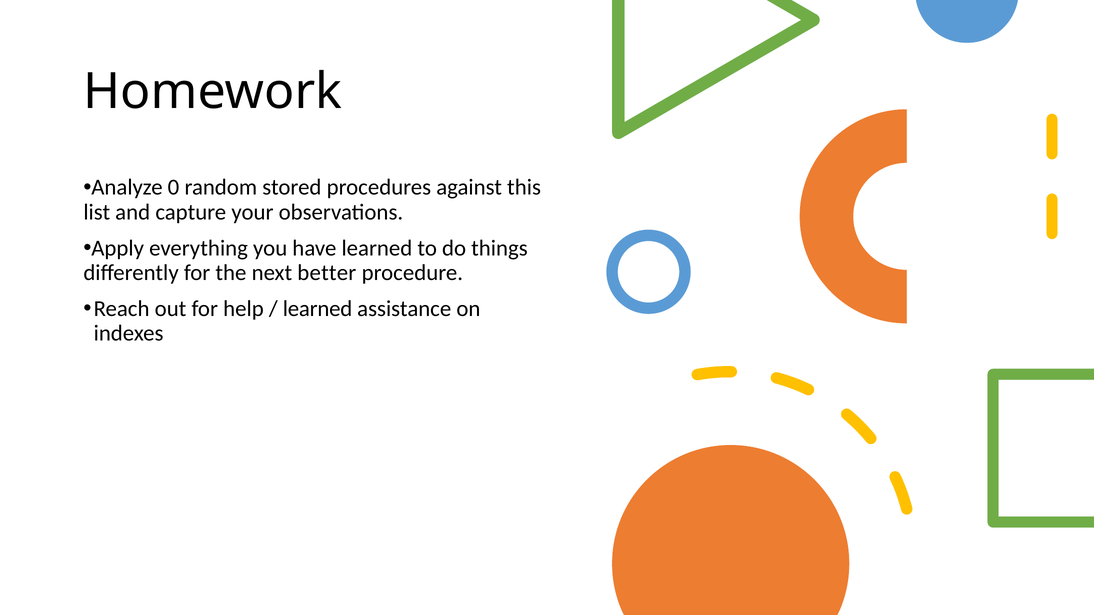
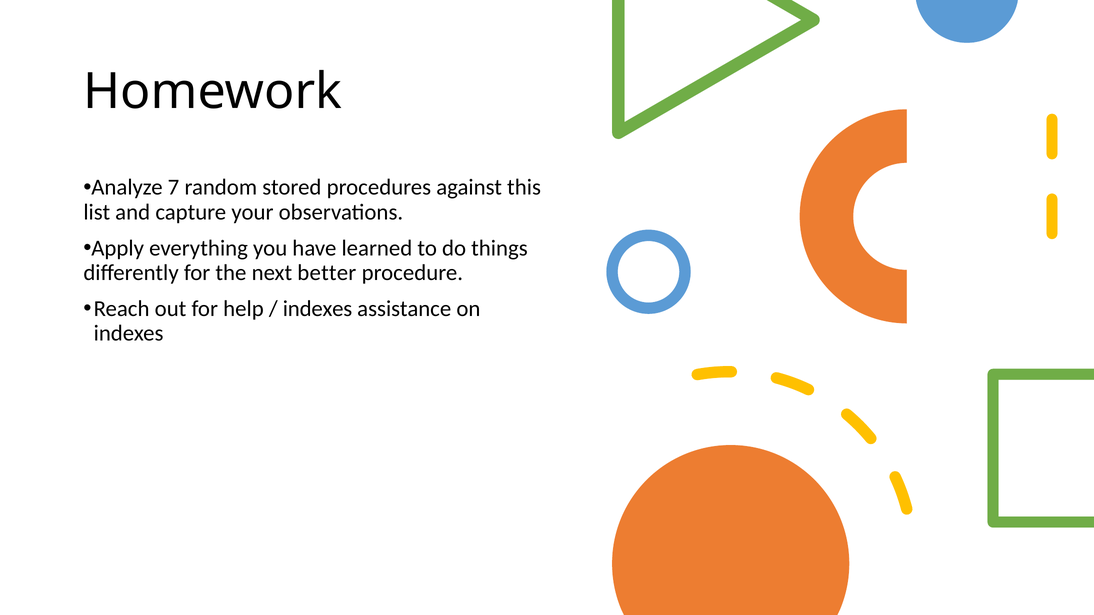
0: 0 -> 7 (173, 188)
learned: learned -> indexes (318, 309)
